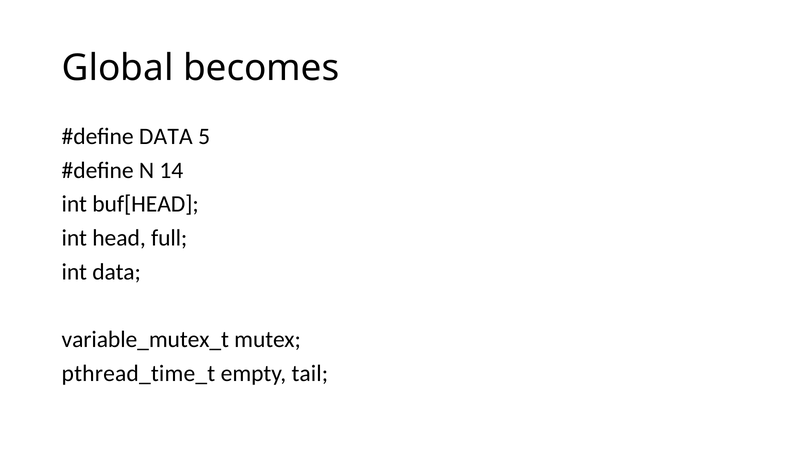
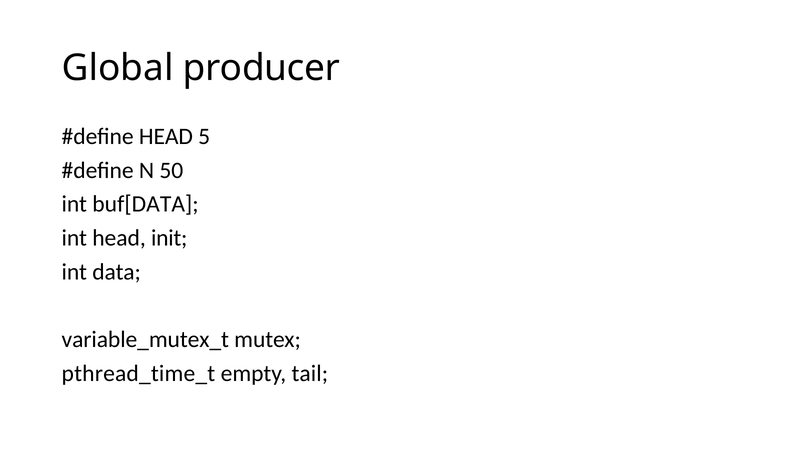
becomes: becomes -> producer (261, 68)
DATA: DATA -> HEAD (166, 137)
14: 14 -> 50 (171, 170)
buf[HEAD: buf[HEAD -> buf[DATA (145, 204)
full: full -> init (169, 238)
